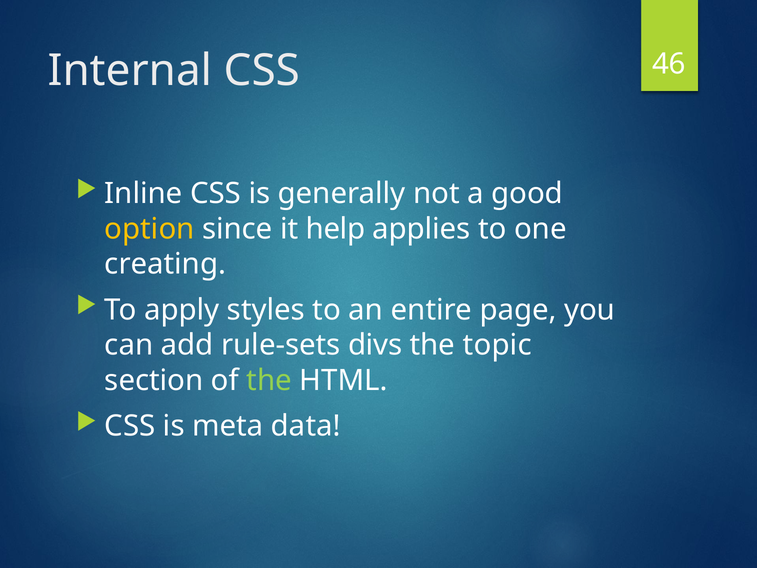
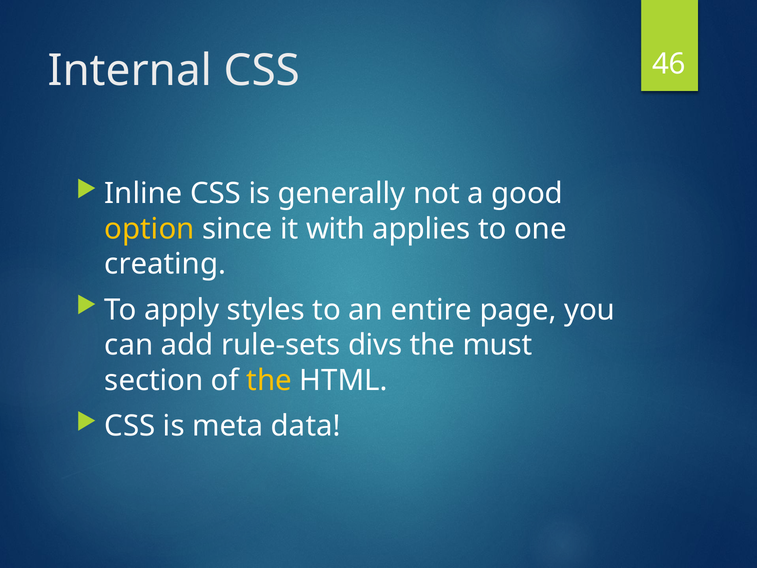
help: help -> with (335, 229)
topic: topic -> must (498, 345)
the colour: light green -> yellow (269, 380)
